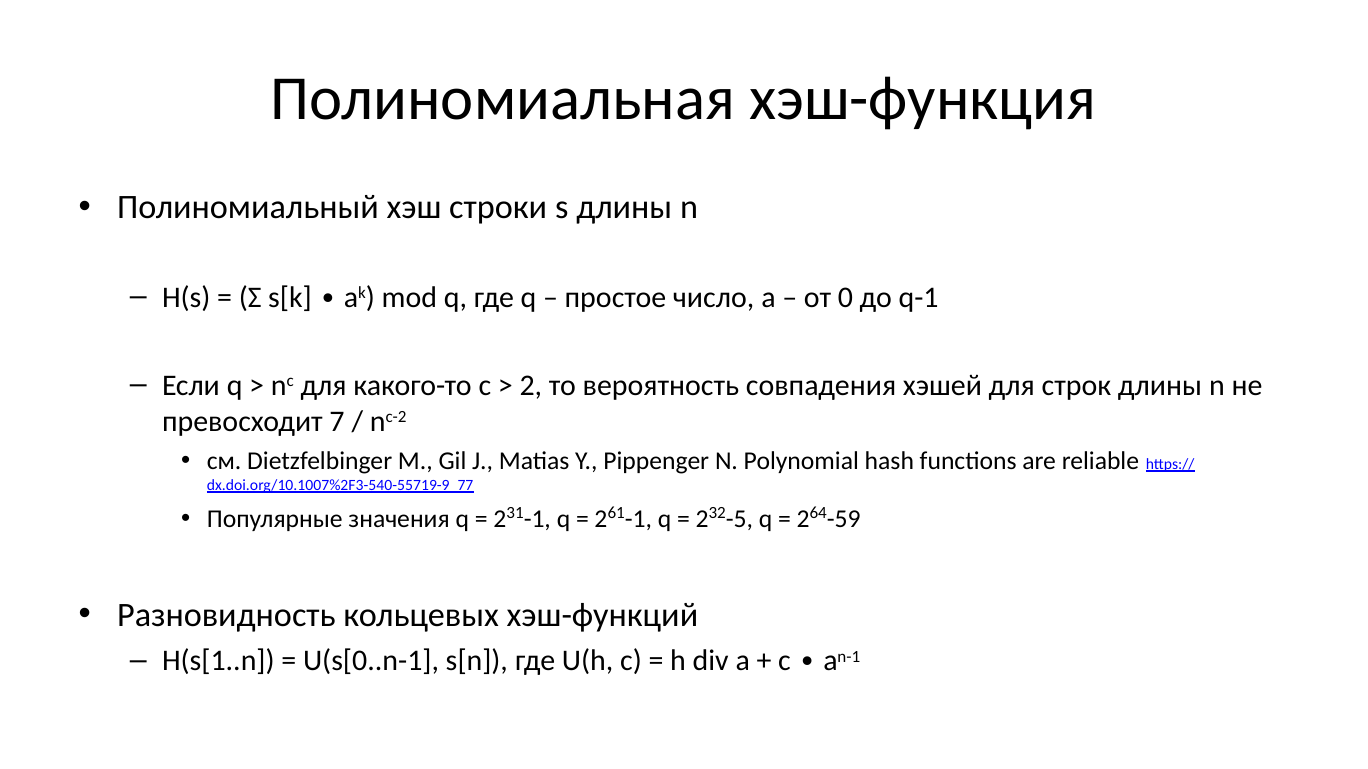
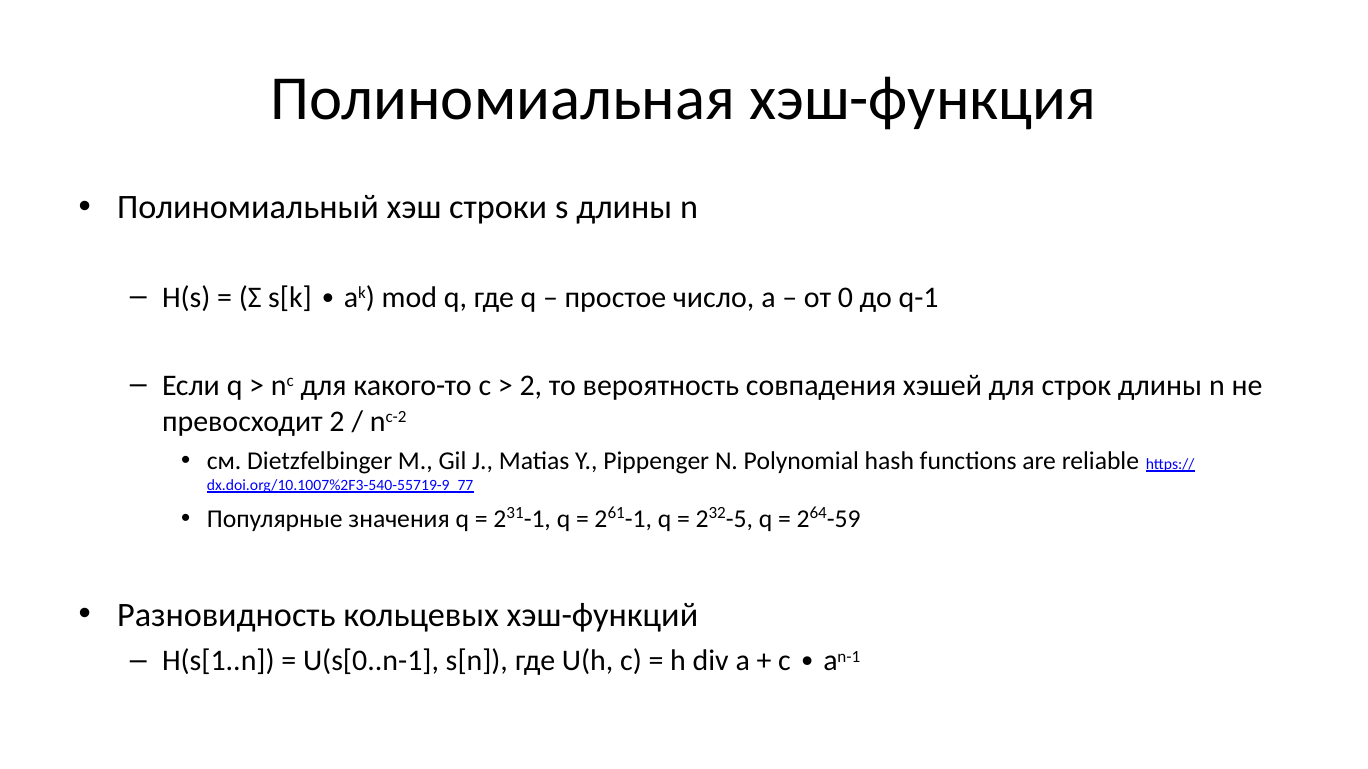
превосходит 7: 7 -> 2 (337, 421)
